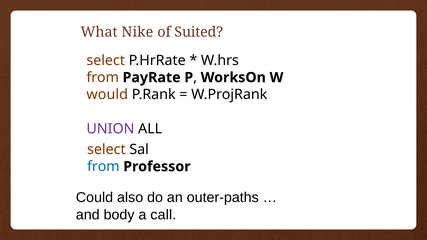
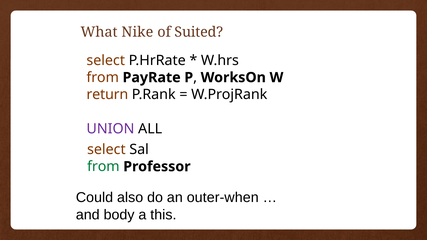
would: would -> return (107, 95)
from colour: blue -> green (103, 167)
outer-paths: outer-paths -> outer-when (223, 198)
call: call -> this (163, 215)
